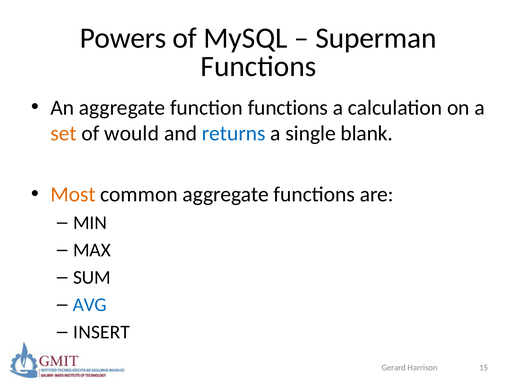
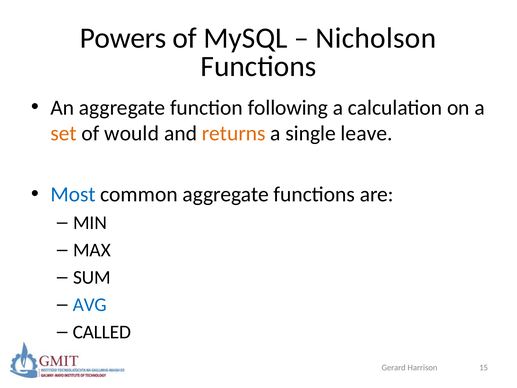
Superman: Superman -> Nicholson (376, 38)
function functions: functions -> following (288, 107)
returns colour: blue -> orange (234, 133)
blank: blank -> leave (367, 133)
Most colour: orange -> blue (73, 194)
INSERT: INSERT -> CALLED (102, 332)
